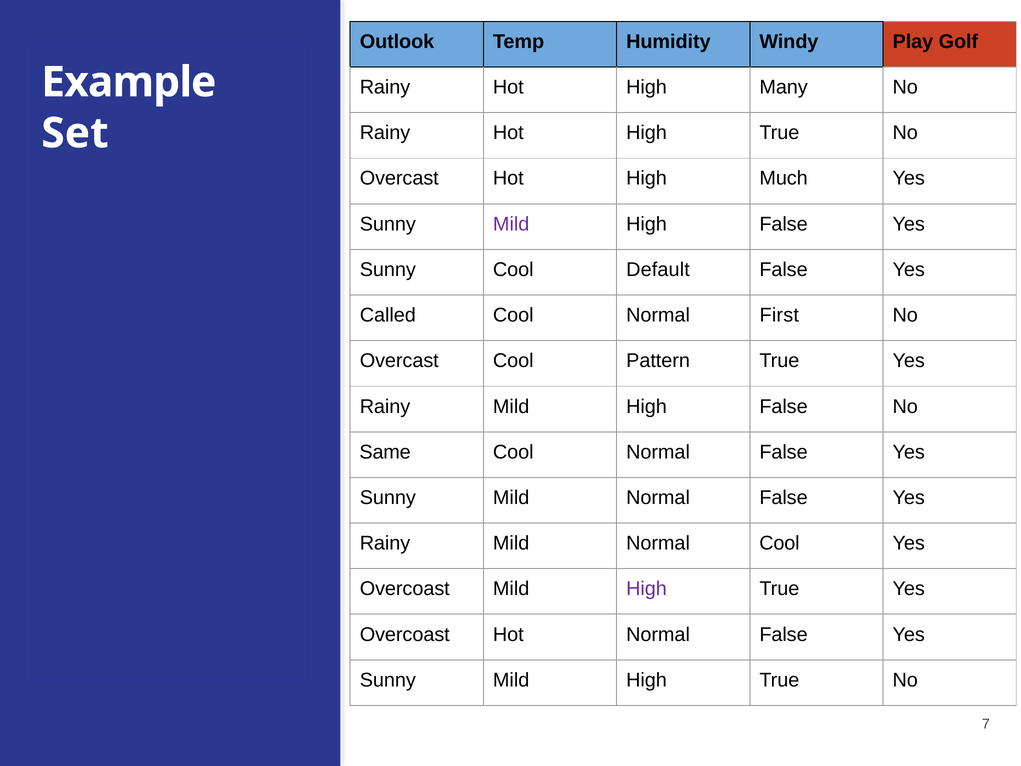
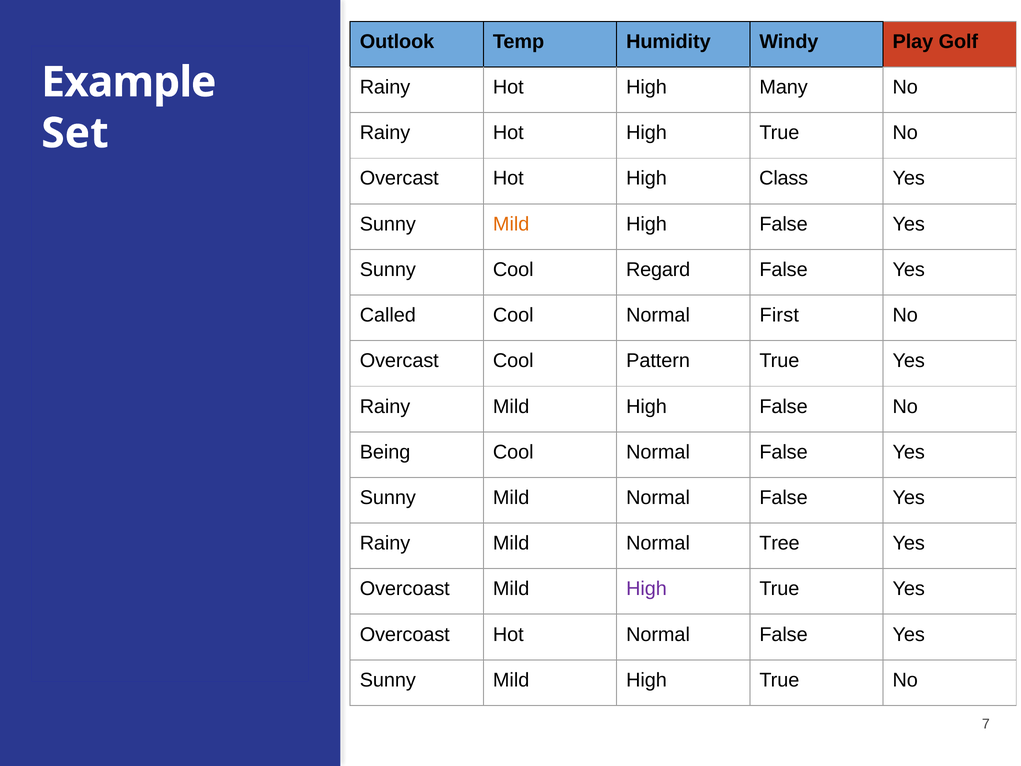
Much: Much -> Class (784, 178)
Mild colour: purple -> orange (511, 224)
Default: Default -> Regard (658, 270)
Same: Same -> Being (385, 452)
Normal Cool: Cool -> Tree (779, 543)
